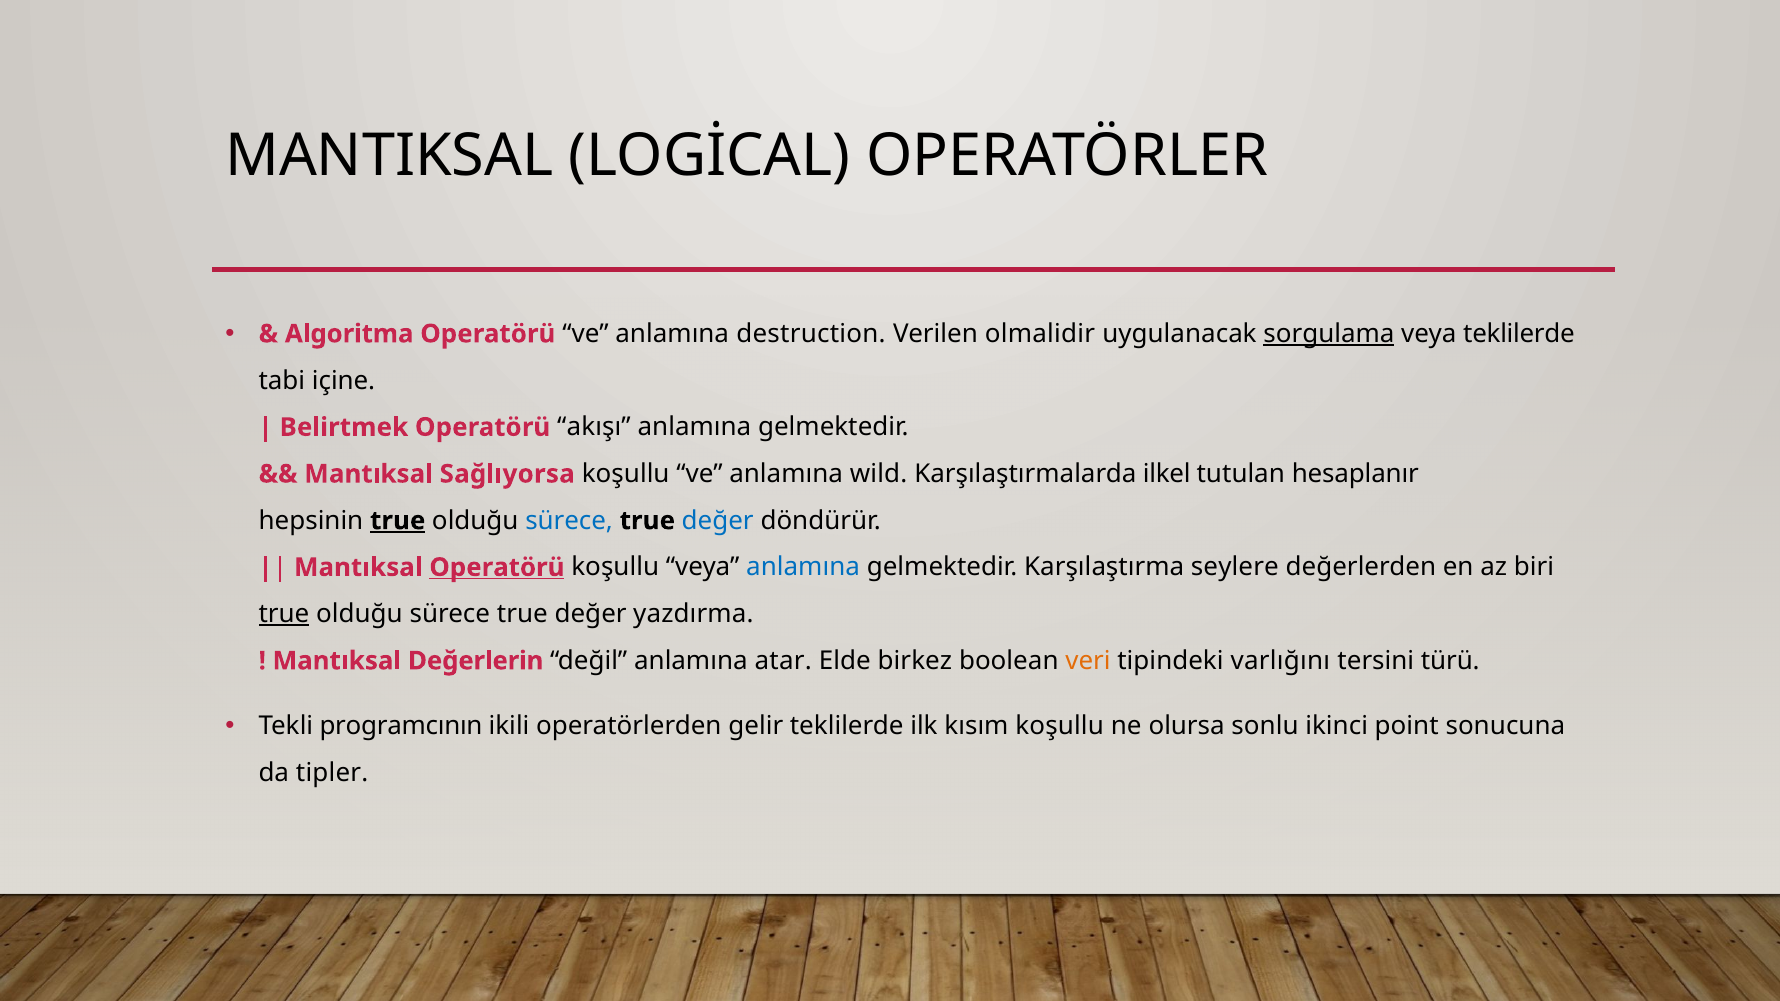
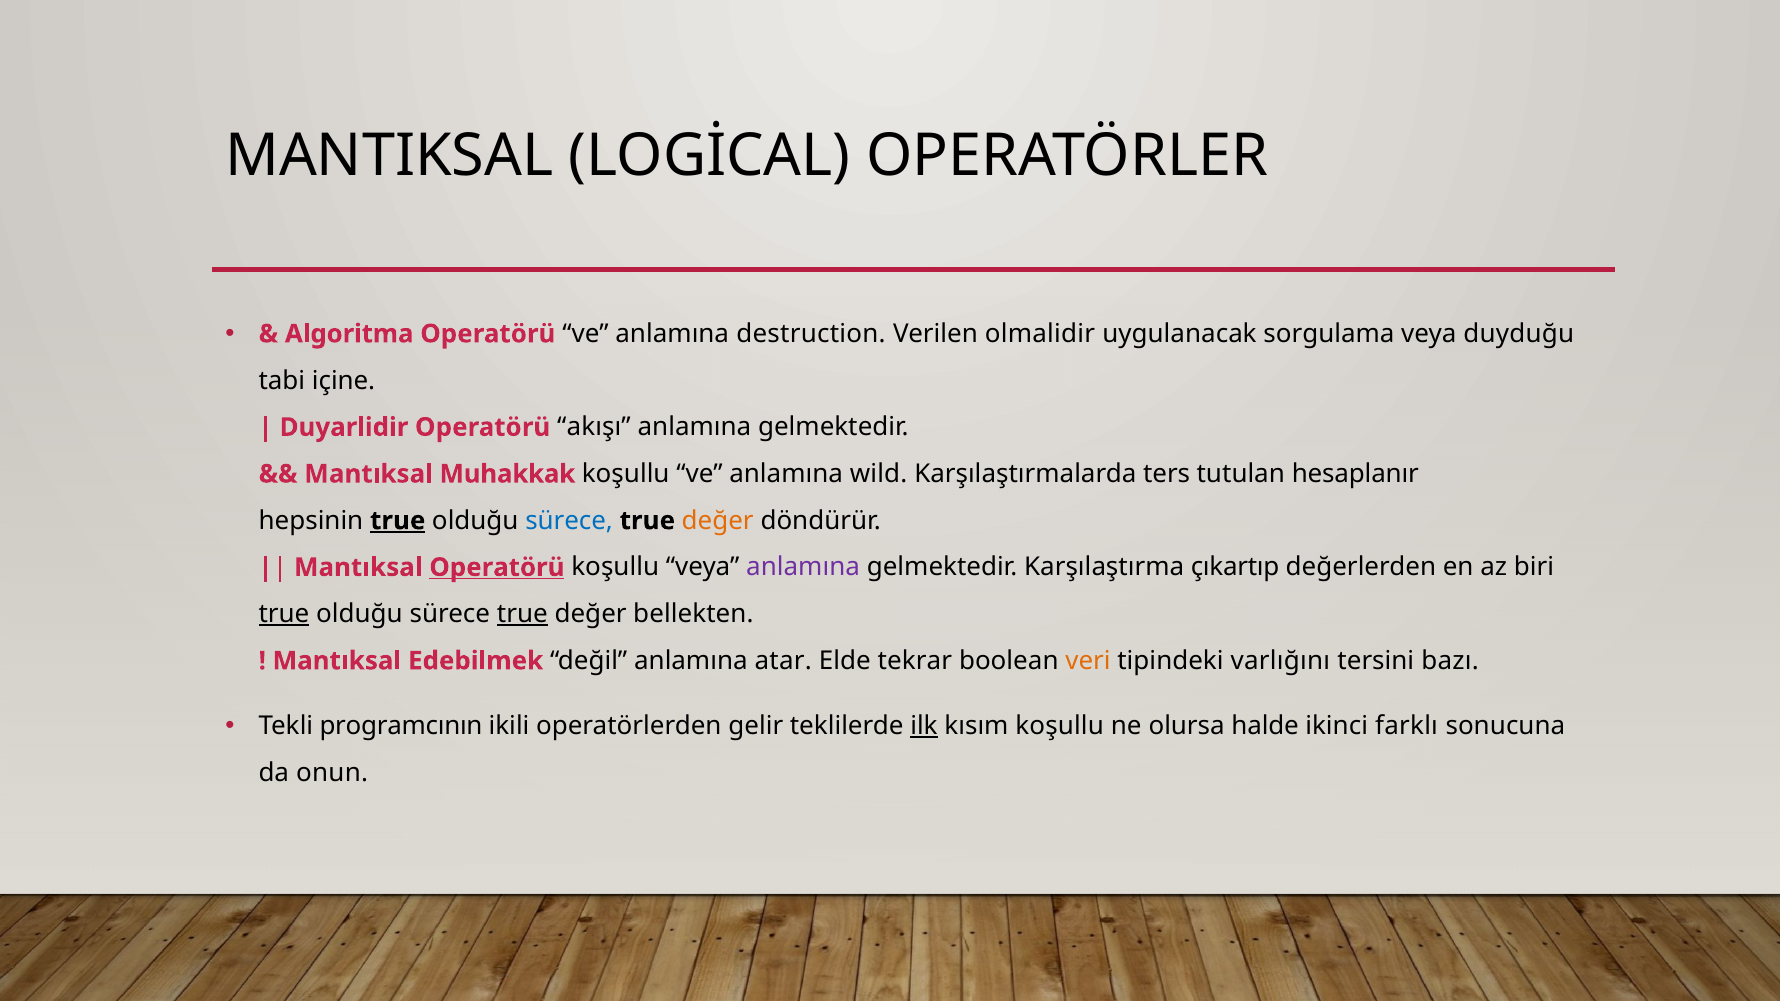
sorgulama underline: present -> none (1329, 334)
veya teklilerde: teklilerde -> duyduğu (1519, 334)
Belirtmek: Belirtmek -> Duyarlidir (344, 427)
Sağlıyorsa: Sağlıyorsa -> Muhakkak (507, 474)
ilkel: ilkel -> ters (1167, 474)
değer colour: blue -> orange (718, 521)
anlamına colour: blue -> purple (803, 568)
seylere: seylere -> çıkartıp (1235, 568)
true underline: none -> present (522, 614)
yazdırma: yazdırma -> bellekten (693, 614)
Değerlerin: Değerlerin -> Edebilmek (476, 661)
birkez: birkez -> tekrar (915, 661)
türü: türü -> bazı (1450, 661)
ilk underline: none -> present (924, 726)
sonlu: sonlu -> halde (1265, 726)
point: point -> farklı (1407, 726)
tipler: tipler -> onun (332, 773)
